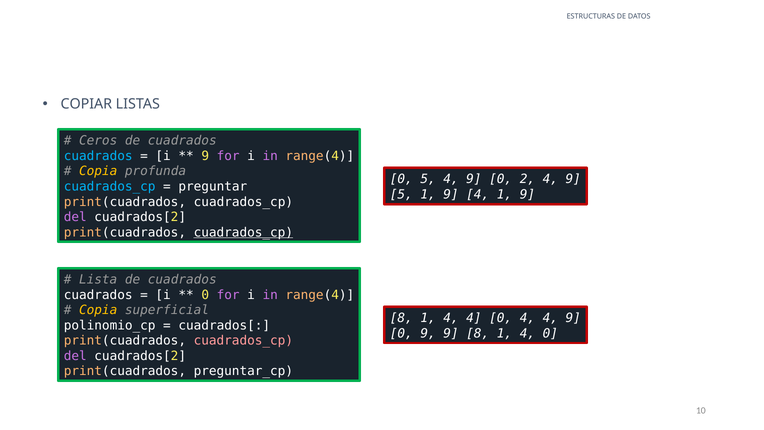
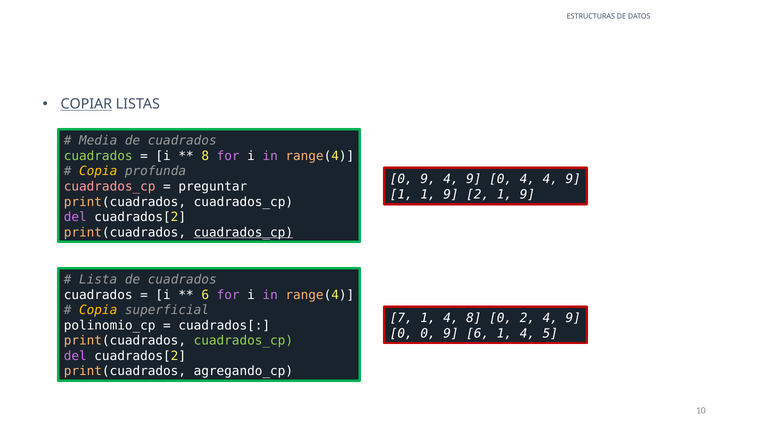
COPIAR underline: none -> present (86, 104)
Ceros: Ceros -> Media (98, 141)
cuadrados colour: light blue -> light green (98, 156)
9: 9 -> 8 (205, 156)
5: 5 -> 9 (428, 179)
0 2: 2 -> 4 (527, 179)
cuadrados_cp colour: light blue -> pink (110, 186)
5: 5 -> 1 (401, 194)
9 4: 4 -> 2 (478, 194)
0: 0 -> 6 (205, 295)
8: 8 -> 7 (401, 318)
1 4 4: 4 -> 8 (474, 318)
0 4: 4 -> 2 (527, 318)
0 9: 9 -> 0 (428, 333)
8: 8 -> 6 (478, 333)
1 4 0: 0 -> 5 (550, 333)
cuadrados_cp colour: pink -> light green (243, 341)
preguntar_cp: preguntar_cp -> agregando_cp (243, 371)
